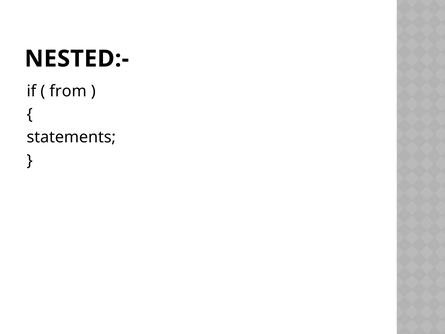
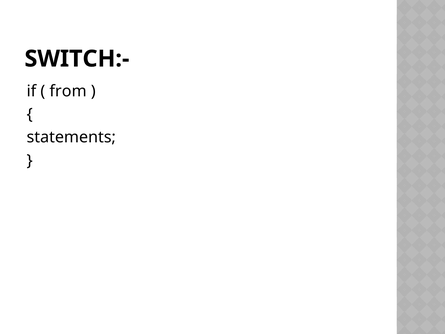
NESTED:-: NESTED:- -> SWITCH:- (77, 59)
